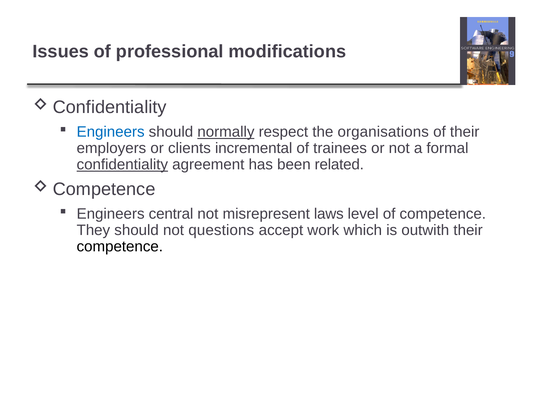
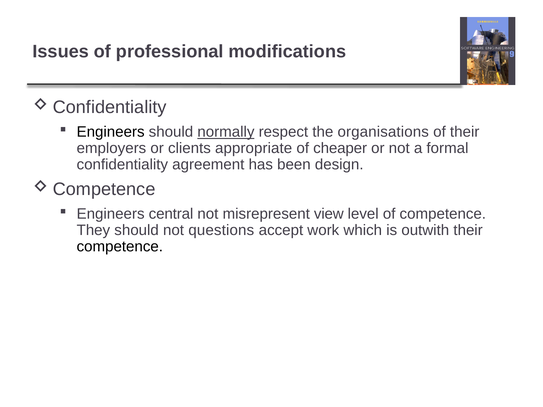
Engineers colour: blue -> black (111, 132)
incremental: incremental -> appropriate (254, 148)
trainees: trainees -> cheaper (340, 148)
confidentiality underline: present -> none (122, 165)
related: related -> design (339, 165)
laws: laws -> view (329, 214)
